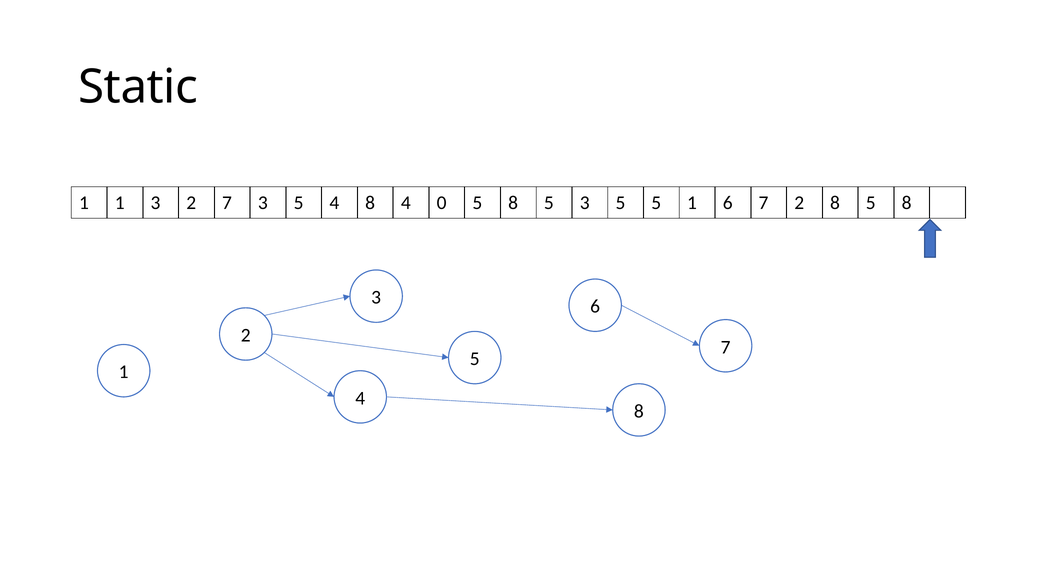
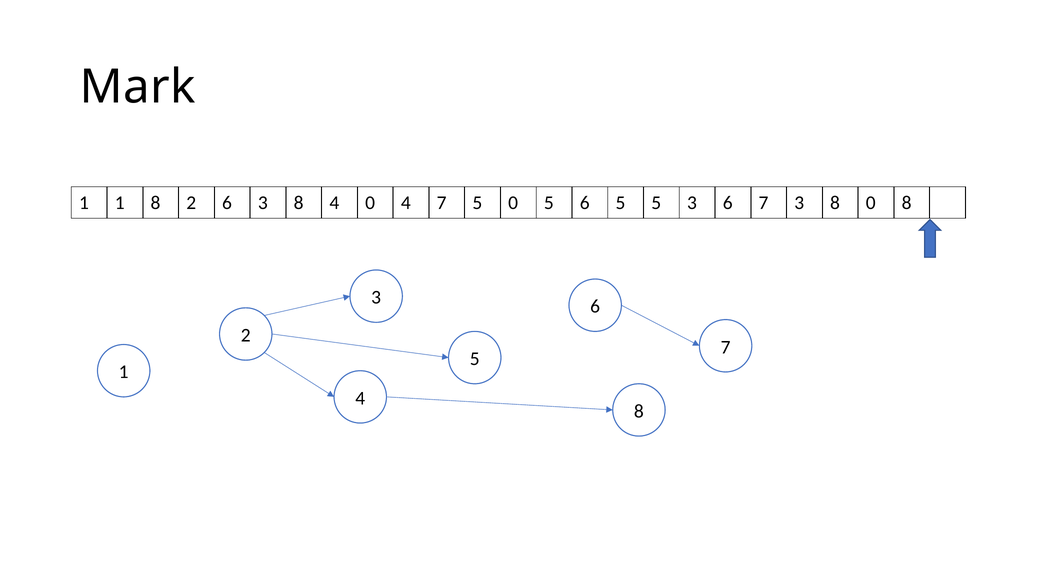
Static: Static -> Mark (138, 87)
1 3: 3 -> 8 (156, 203)
2 7: 7 -> 6 (227, 203)
5: 5 -> 8 (299, 203)
4 8: 8 -> 0 (370, 203)
4 0: 0 -> 7 (442, 203)
8: 8 -> 0 (513, 203)
3: 3 -> 6 (585, 203)
5 1: 1 -> 3 (692, 203)
7 2: 2 -> 3 (799, 203)
5: 5 -> 0 (871, 203)
